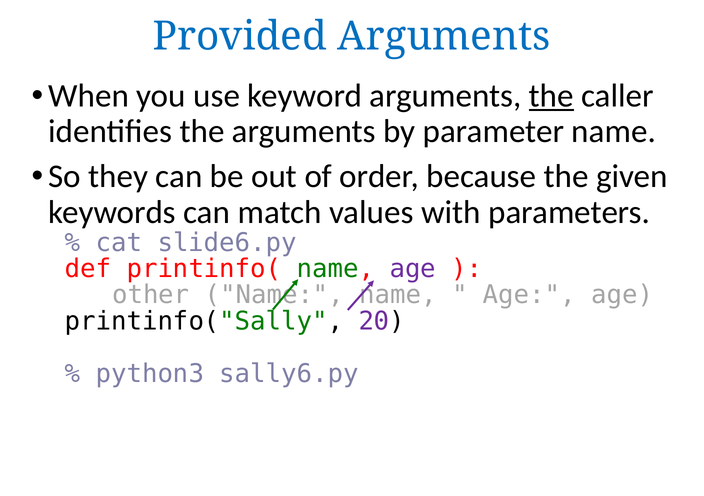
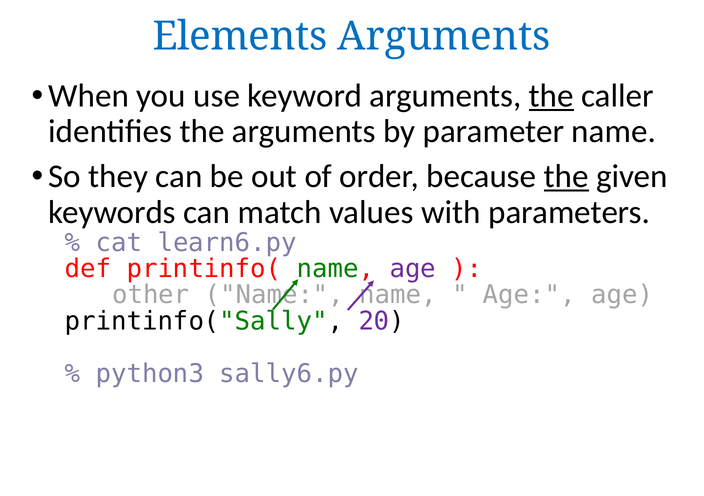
Provided: Provided -> Elements (240, 37)
the underline: none -> present (566, 177)
slide6.py: slide6.py -> learn6.py (227, 243)
